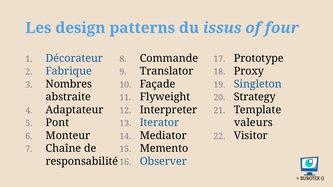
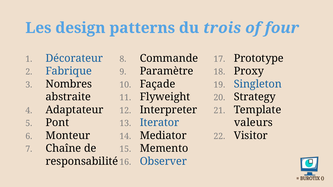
issus: issus -> trois (222, 28)
Translator: Translator -> Paramètre (167, 71)
